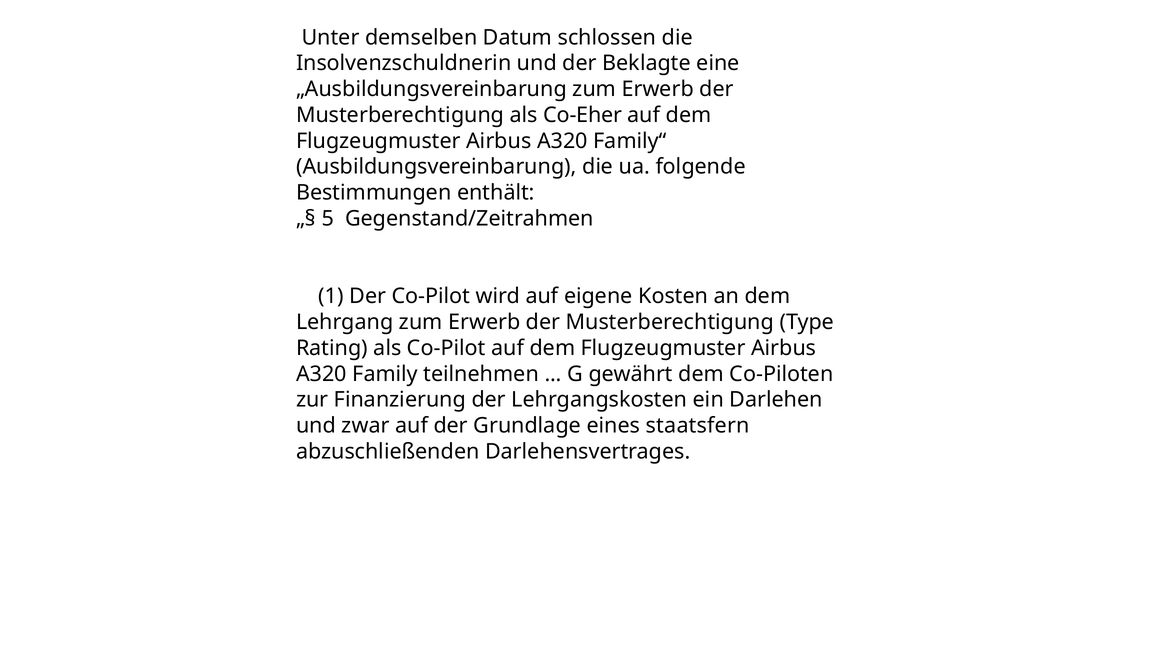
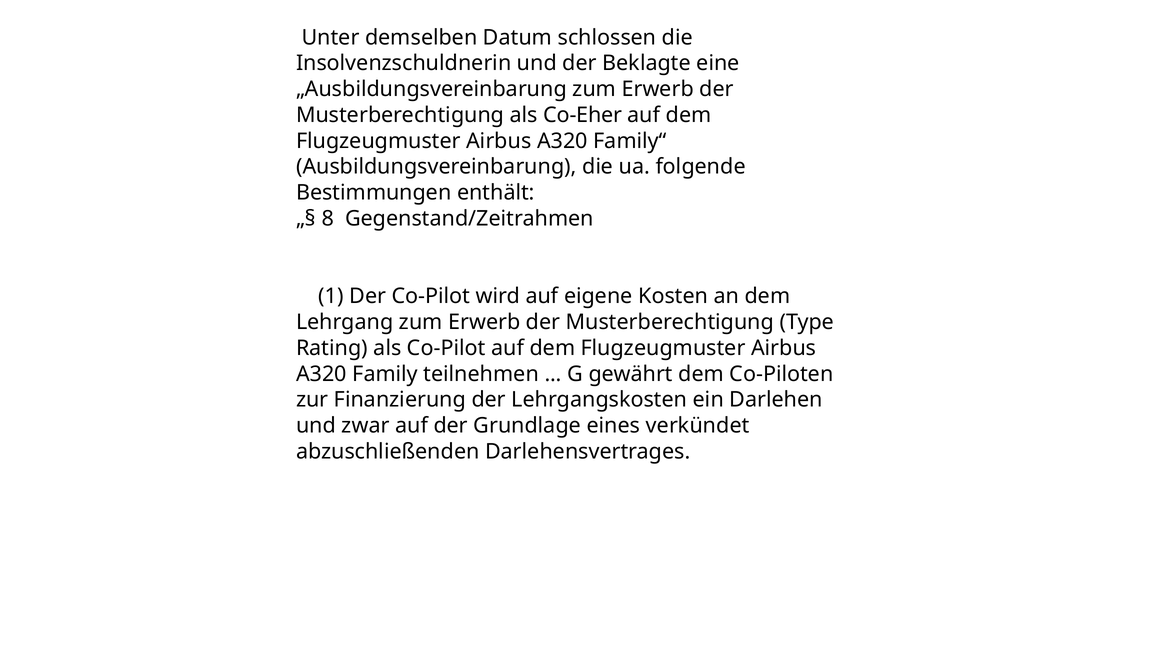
5: 5 -> 8 (328, 219)
staatsfern: staatsfern -> verkündet (698, 426)
